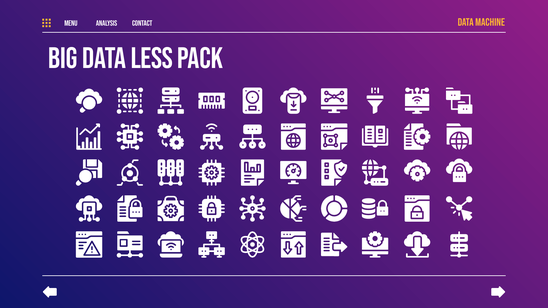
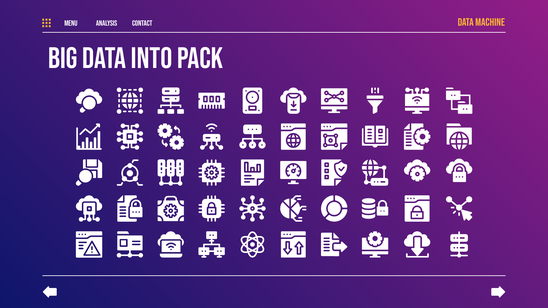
Less: Less -> Into (152, 59)
